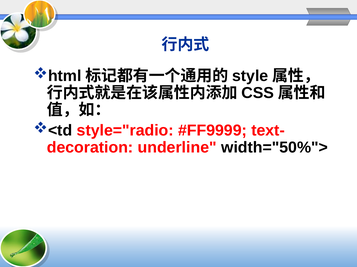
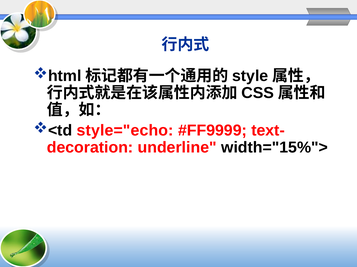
style="radio: style="radio -> style="echo (125, 131)
width="50%">: width="50%"> -> width="15%"> (275, 148)
